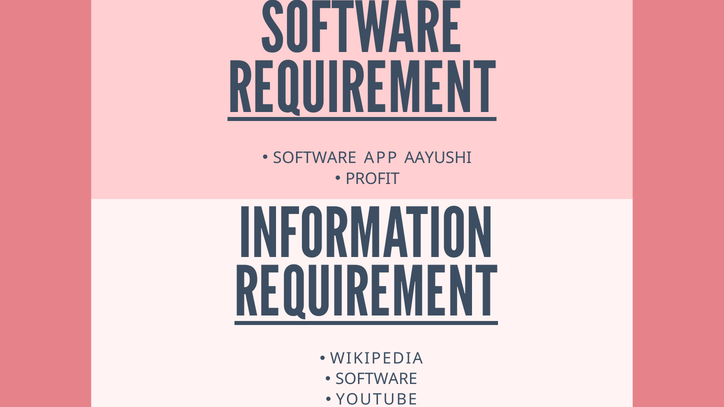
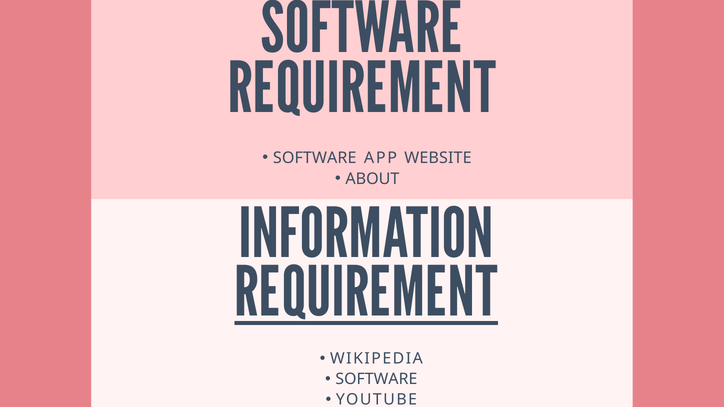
REQUIREMENT underline: present -> none (362, 89)
AAYUSHI: AAYUSHI -> WEBSITE (438, 158)
PROFIT: PROFIT -> ABOUT (372, 179)
